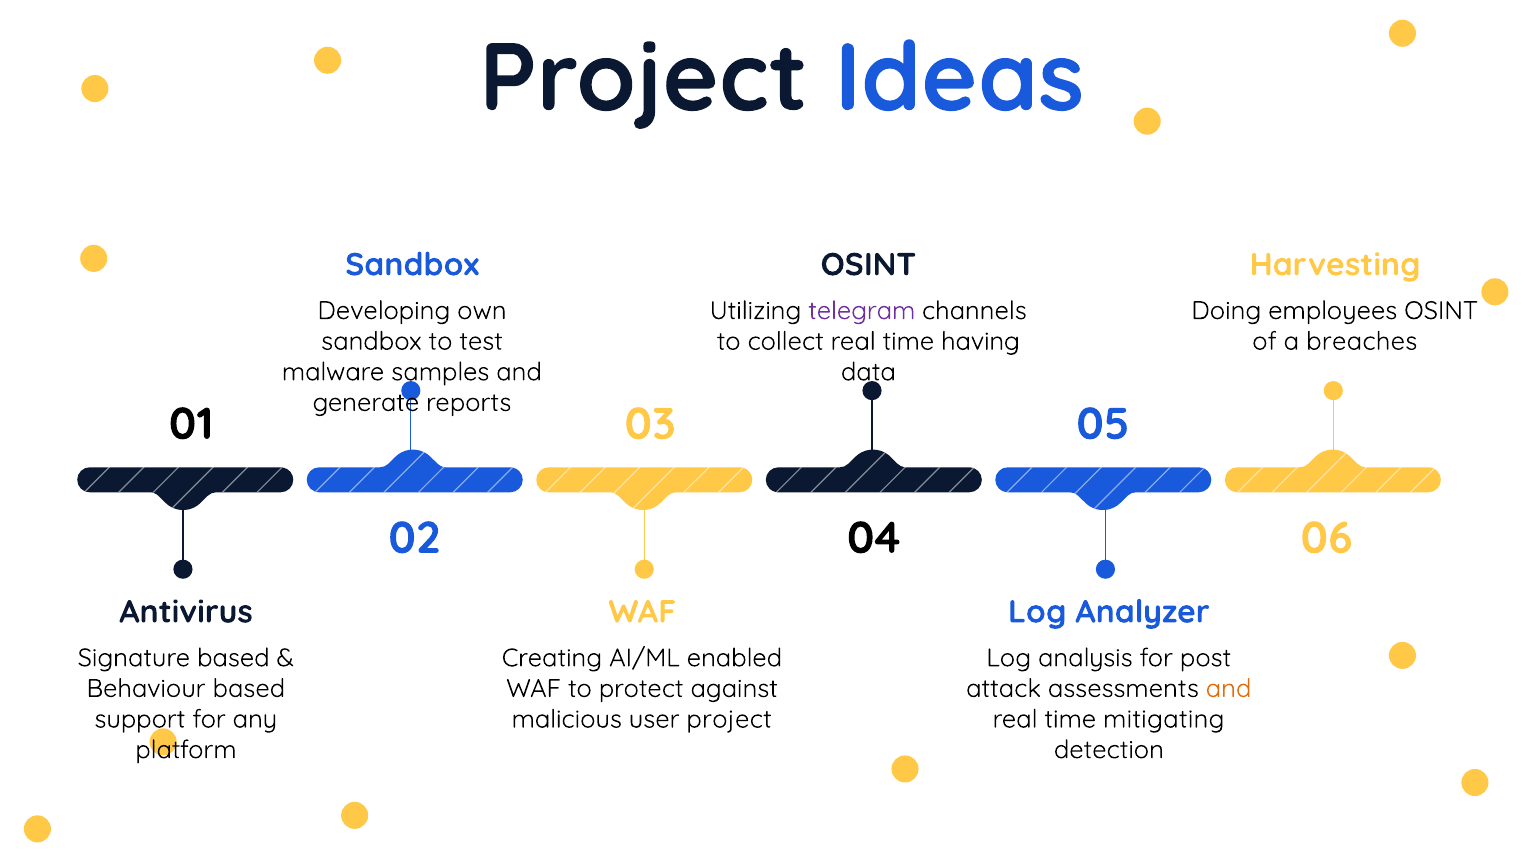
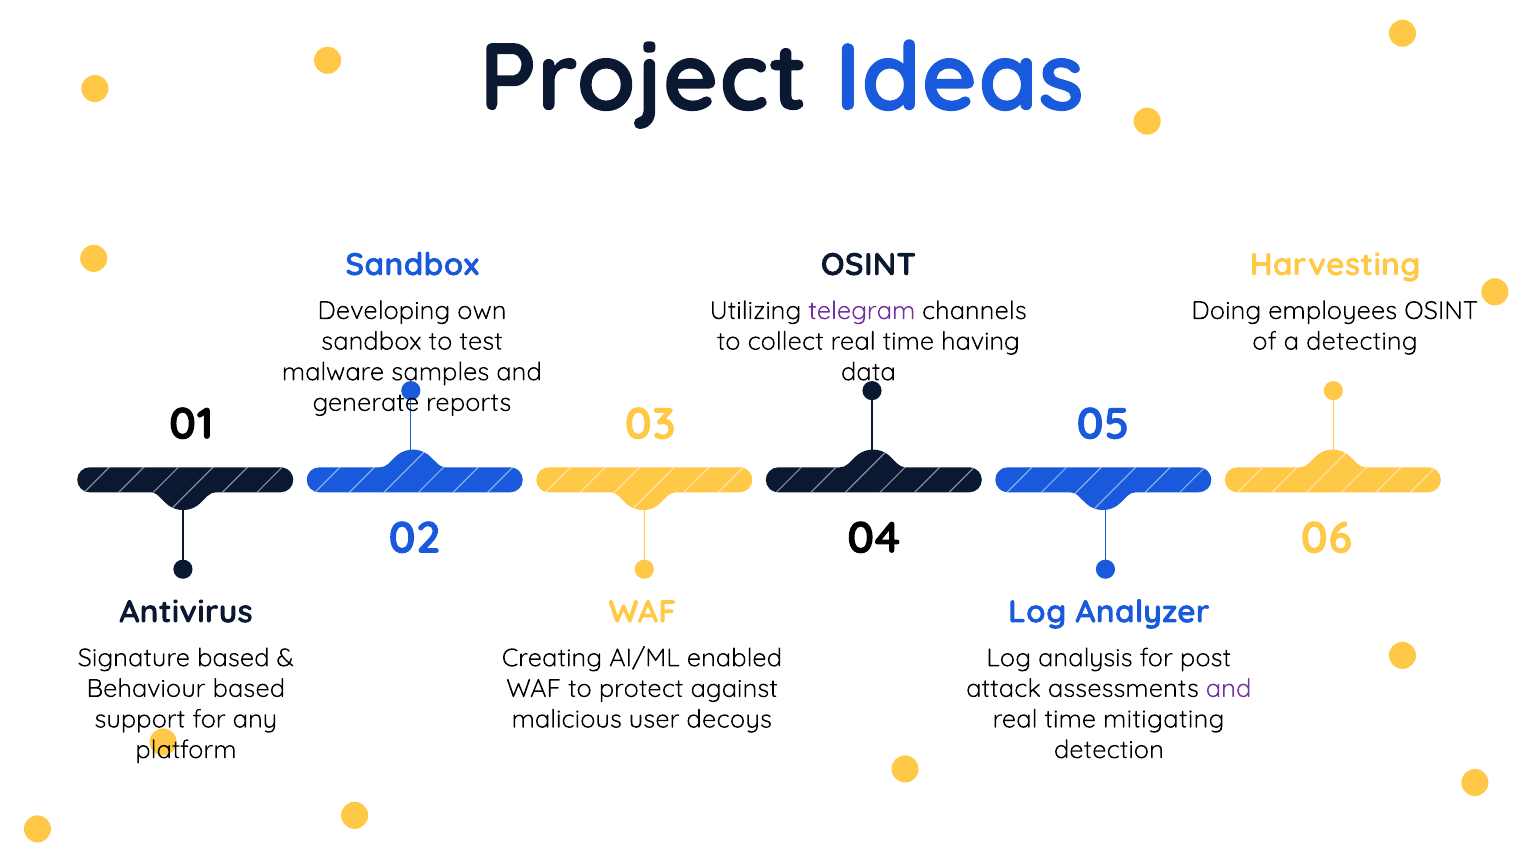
breaches: breaches -> detecting (1362, 341)
and colour: orange -> purple (1229, 689)
user project: project -> decoys (729, 719)
